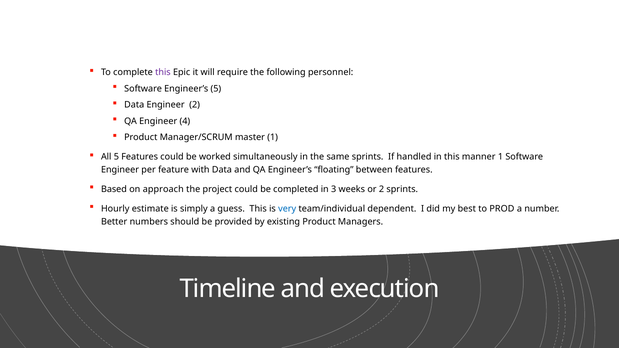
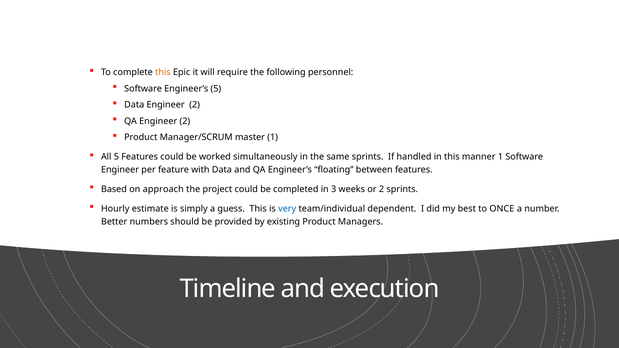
this colour: purple -> orange (163, 72)
QA Engineer 4: 4 -> 2 (185, 121)
PROD: PROD -> ONCE (502, 209)
